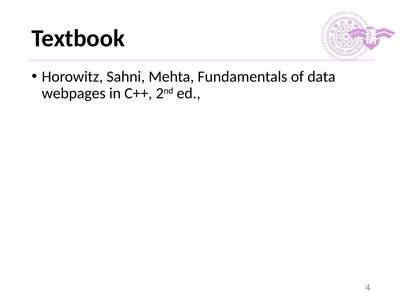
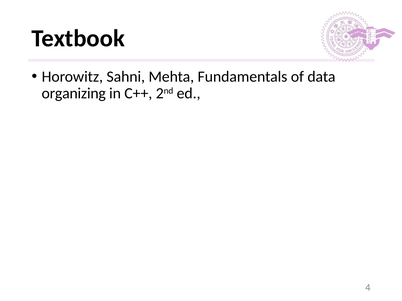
webpages: webpages -> organizing (74, 94)
